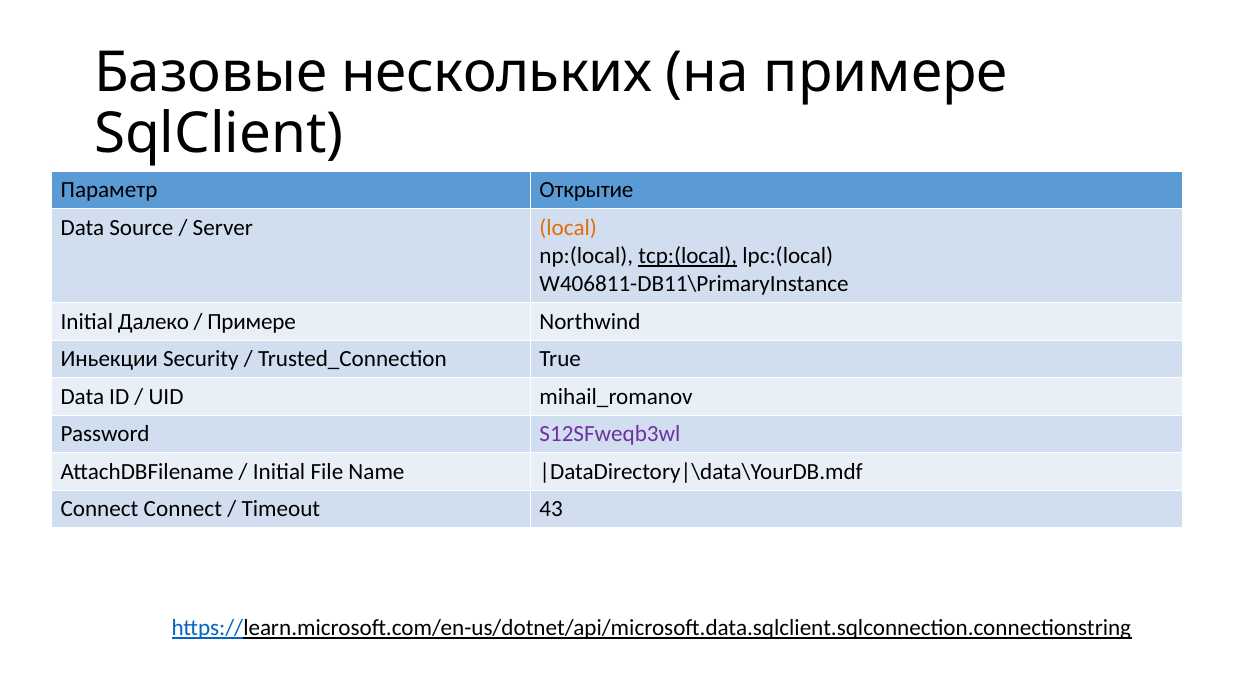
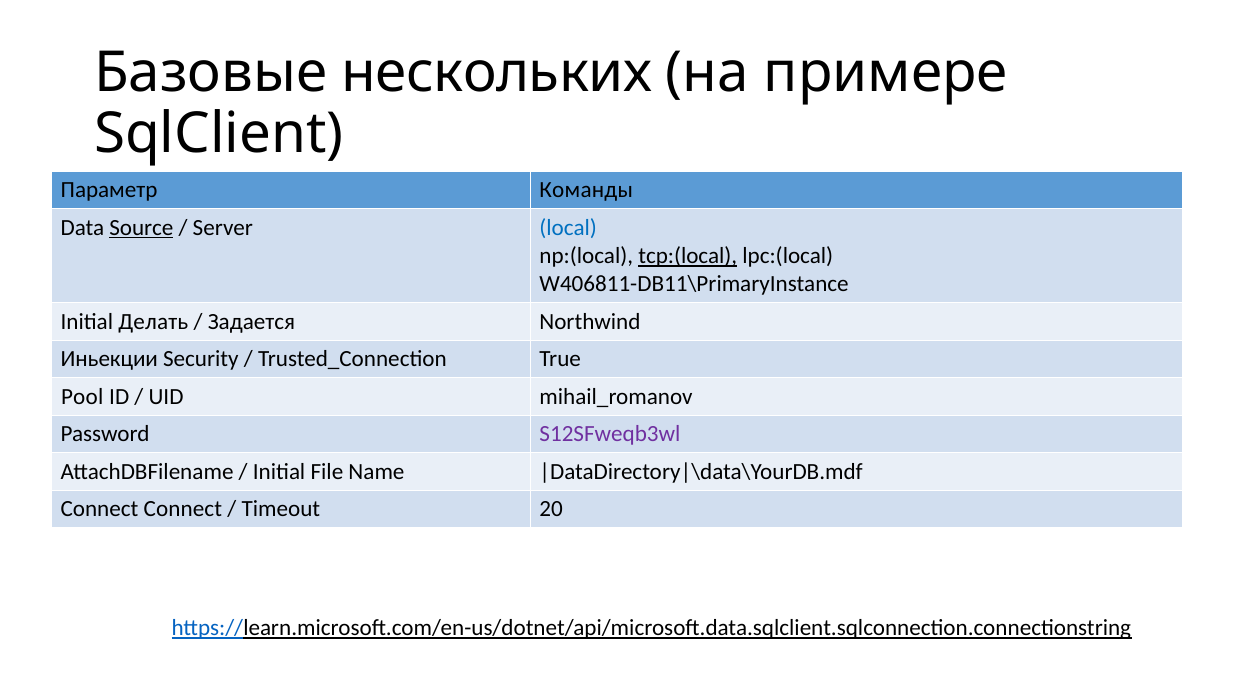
Открытие: Открытие -> Команды (586, 190)
Source underline: none -> present (141, 228)
local colour: orange -> blue (568, 228)
Далеко: Далеко -> Делать (153, 322)
Примере: Примере -> Задается (251, 322)
Data: Data -> Pool (82, 397)
43: 43 -> 20 (551, 509)
